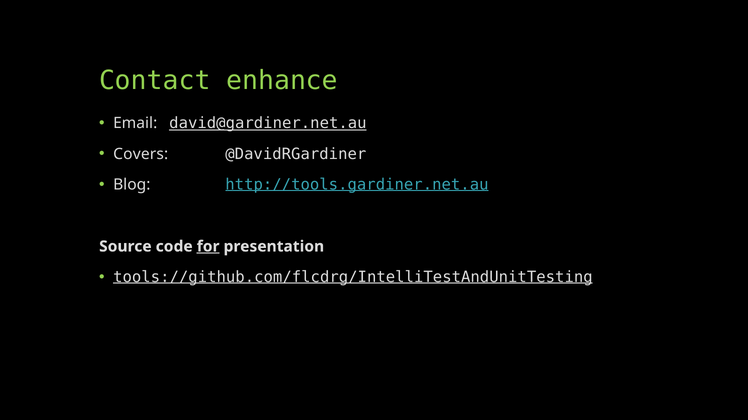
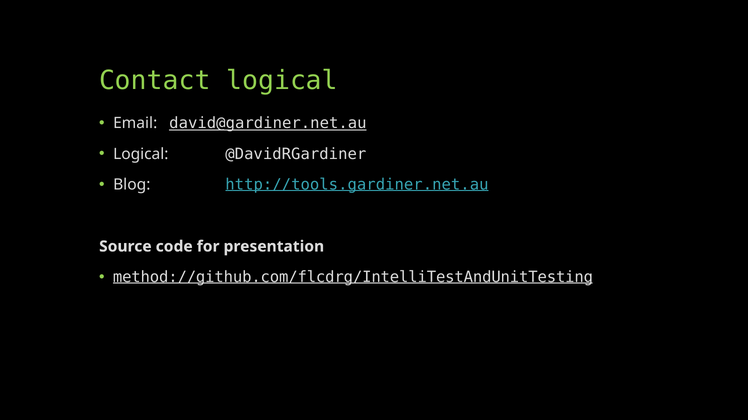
Contact enhance: enhance -> logical (282, 81)
Covers: Covers -> Logical (141, 154)
for underline: present -> none (208, 247)
tools://github.com/flcdrg/IntelliTestAndUnitTesting: tools://github.com/flcdrg/IntelliTestAndUnitTesting -> method://github.com/flcdrg/IntelliTestAndUnitTesting (353, 278)
